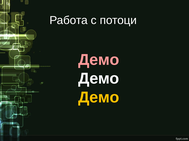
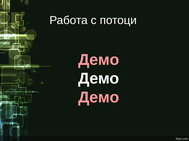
Демо colour: yellow -> pink (99, 98)
